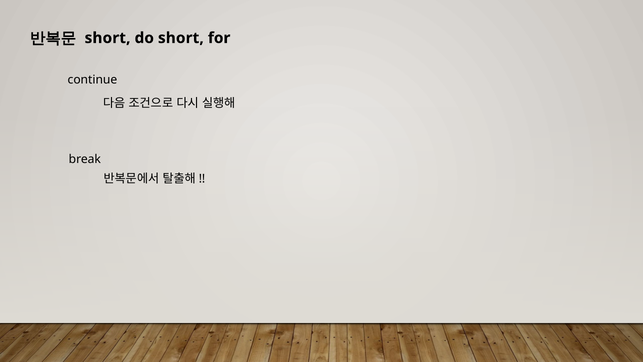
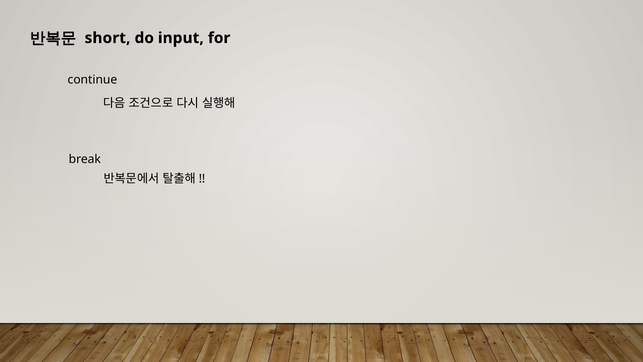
do short: short -> input (181, 38)
